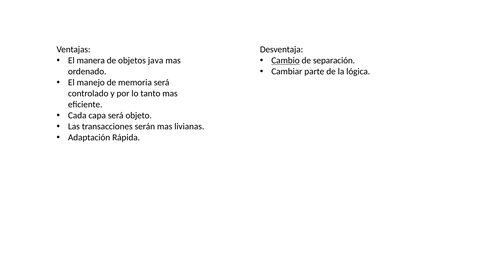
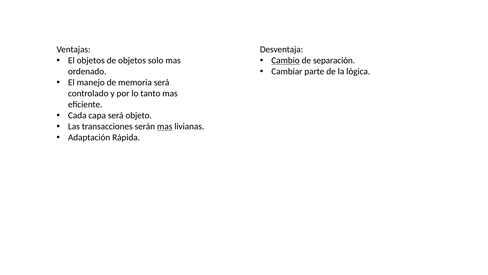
El manera: manera -> objetos (91, 60)
java: java -> solo (156, 60)
mas underline: none -> present (165, 126)
